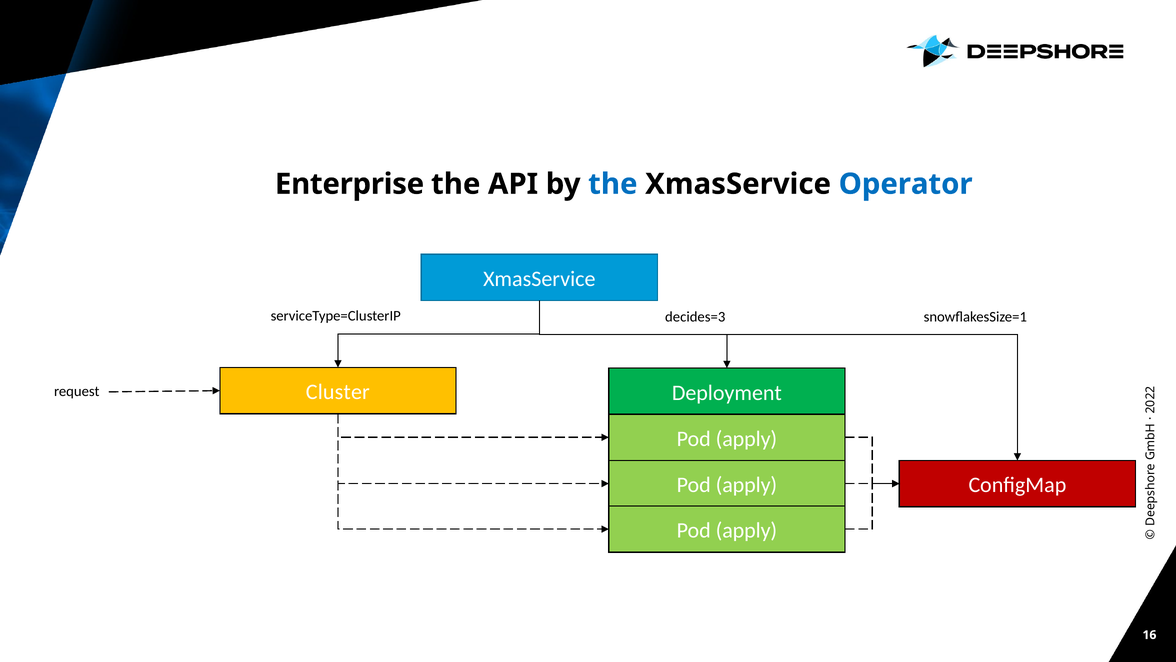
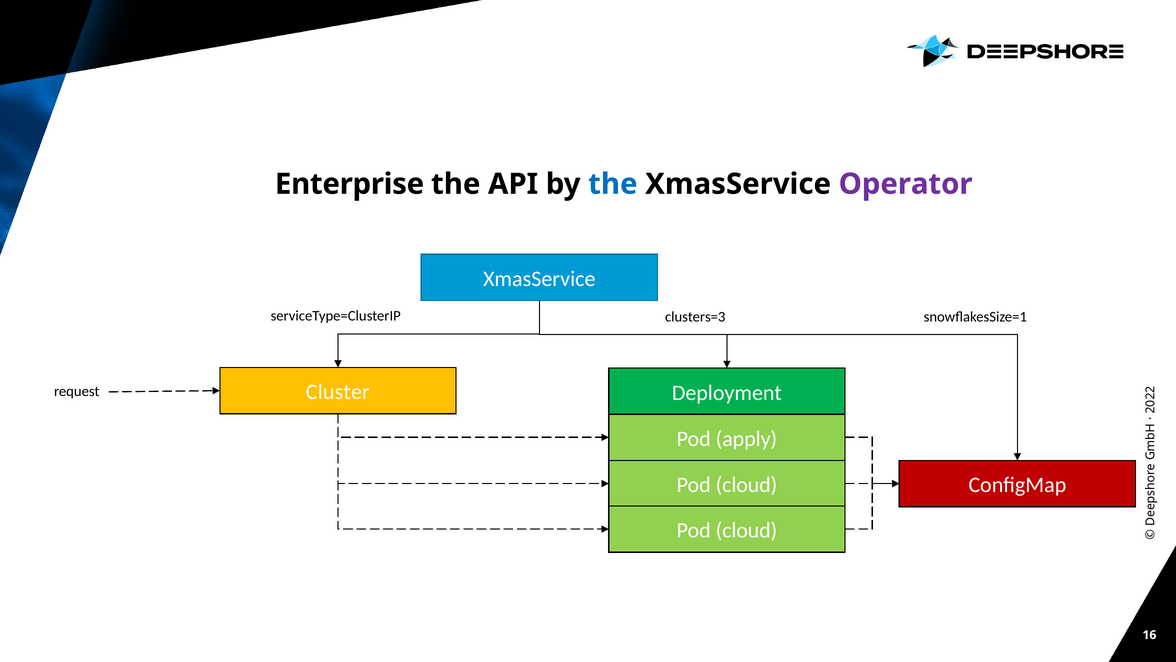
Operator colour: blue -> purple (906, 184)
decides=3: decides=3 -> clusters=3 (695, 316)
apply: apply -> cloud (746, 485)
apply: apply -> cloud (746, 530)
